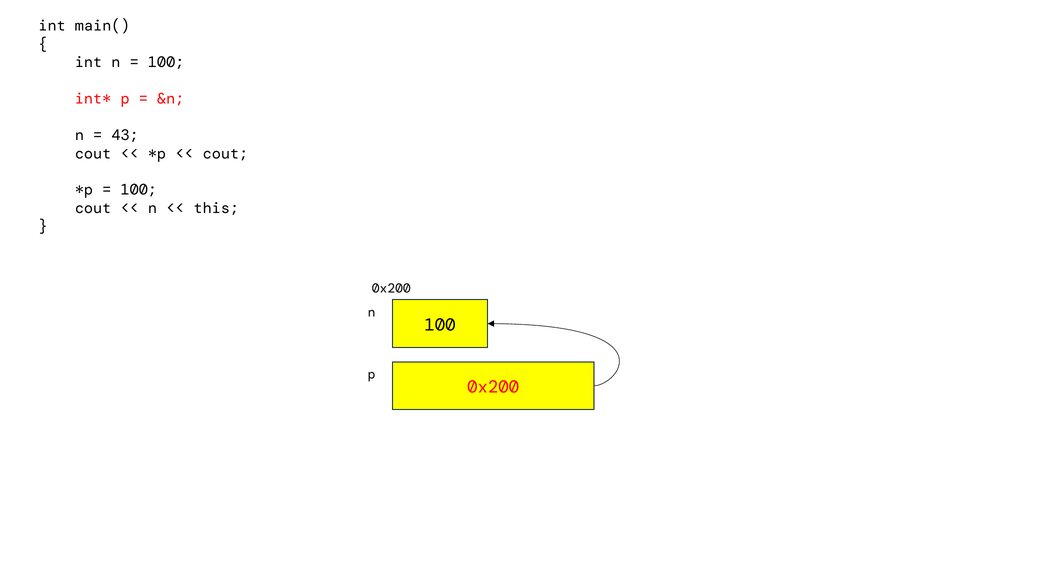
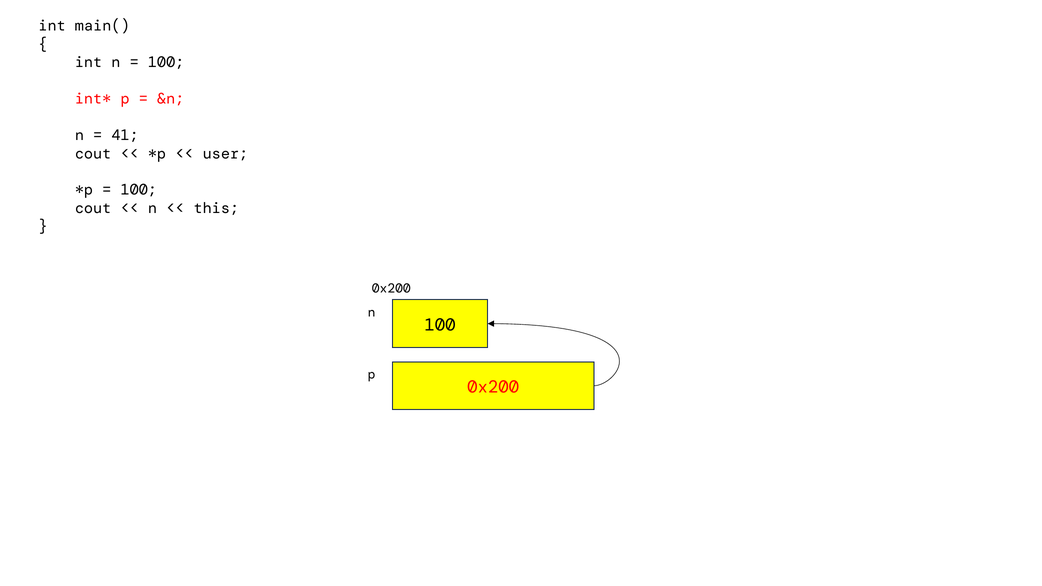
43: 43 -> 41 (125, 135)
cout: cout -> user (225, 154)
